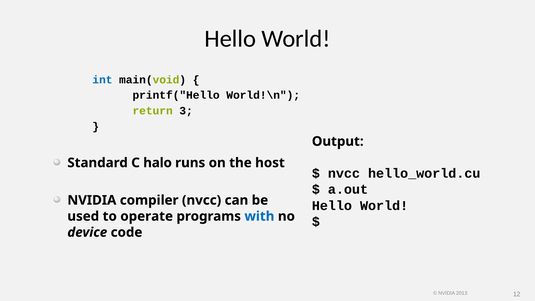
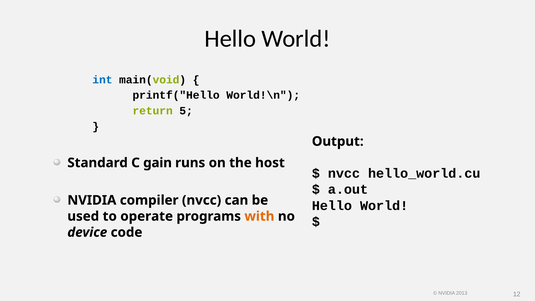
3: 3 -> 5 (186, 111)
halo: halo -> gain (158, 163)
with colour: blue -> orange (259, 216)
